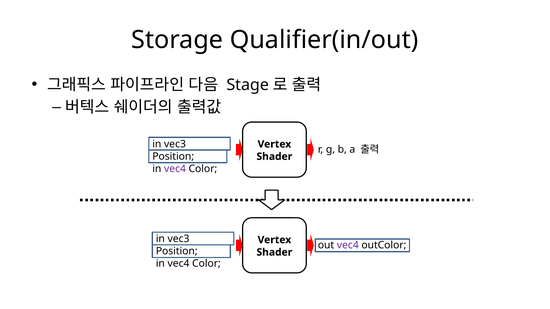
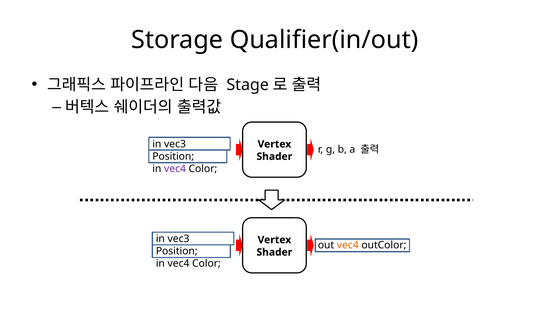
vec4 colour: purple -> orange (348, 245)
